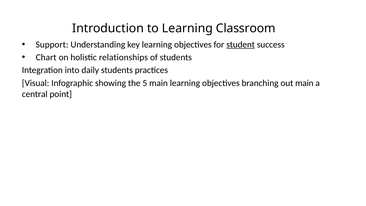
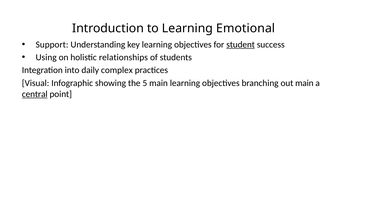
Classroom: Classroom -> Emotional (246, 28)
Chart: Chart -> Using (46, 57)
daily students: students -> complex (117, 70)
central underline: none -> present (35, 94)
